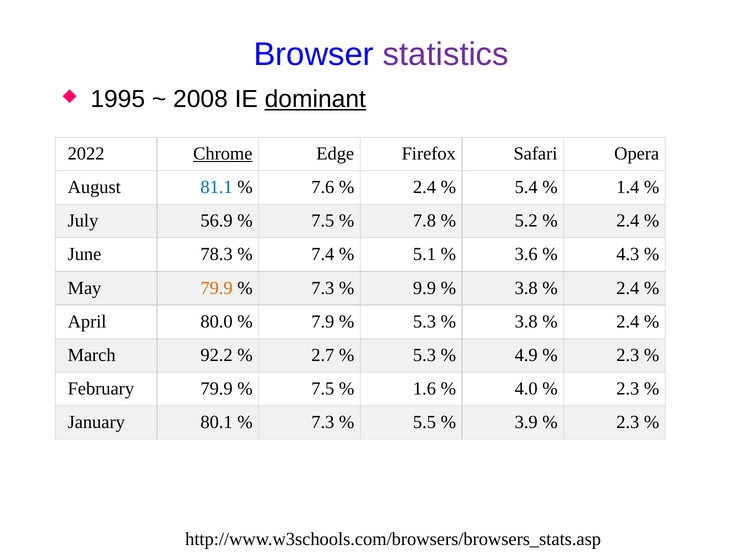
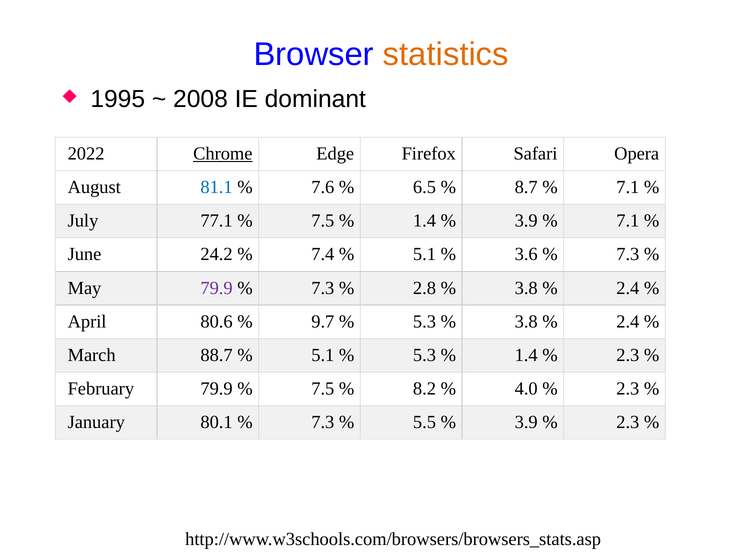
statistics colour: purple -> orange (446, 54)
dominant underline: present -> none (315, 99)
2.4: 2.4 -> 6.5 (424, 187)
5.4: 5.4 -> 8.7 (526, 187)
1.4: 1.4 -> 7.1 (628, 187)
56.9: 56.9 -> 77.1 (217, 221)
7.8: 7.8 -> 1.4 (424, 221)
5.2: 5.2 -> 3.9 (526, 221)
2.4: 2.4 -> 7.1 (628, 221)
78.3: 78.3 -> 24.2 (217, 255)
4.3: 4.3 -> 7.3 (628, 255)
79.9 colour: orange -> purple (217, 288)
9.9: 9.9 -> 2.8 (424, 288)
80.0: 80.0 -> 80.6 (217, 322)
7.9: 7.9 -> 9.7 (323, 322)
92.2: 92.2 -> 88.7 (217, 355)
2.7: 2.7 -> 5.1 (323, 355)
4.9: 4.9 -> 1.4 (526, 355)
1.6: 1.6 -> 8.2 (424, 389)
